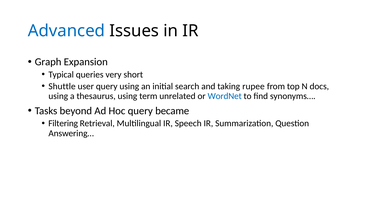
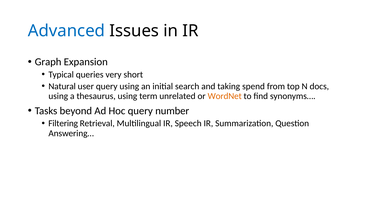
Shuttle: Shuttle -> Natural (62, 86)
rupee: rupee -> spend (254, 86)
WordNet colour: blue -> orange (225, 96)
became: became -> number (172, 111)
